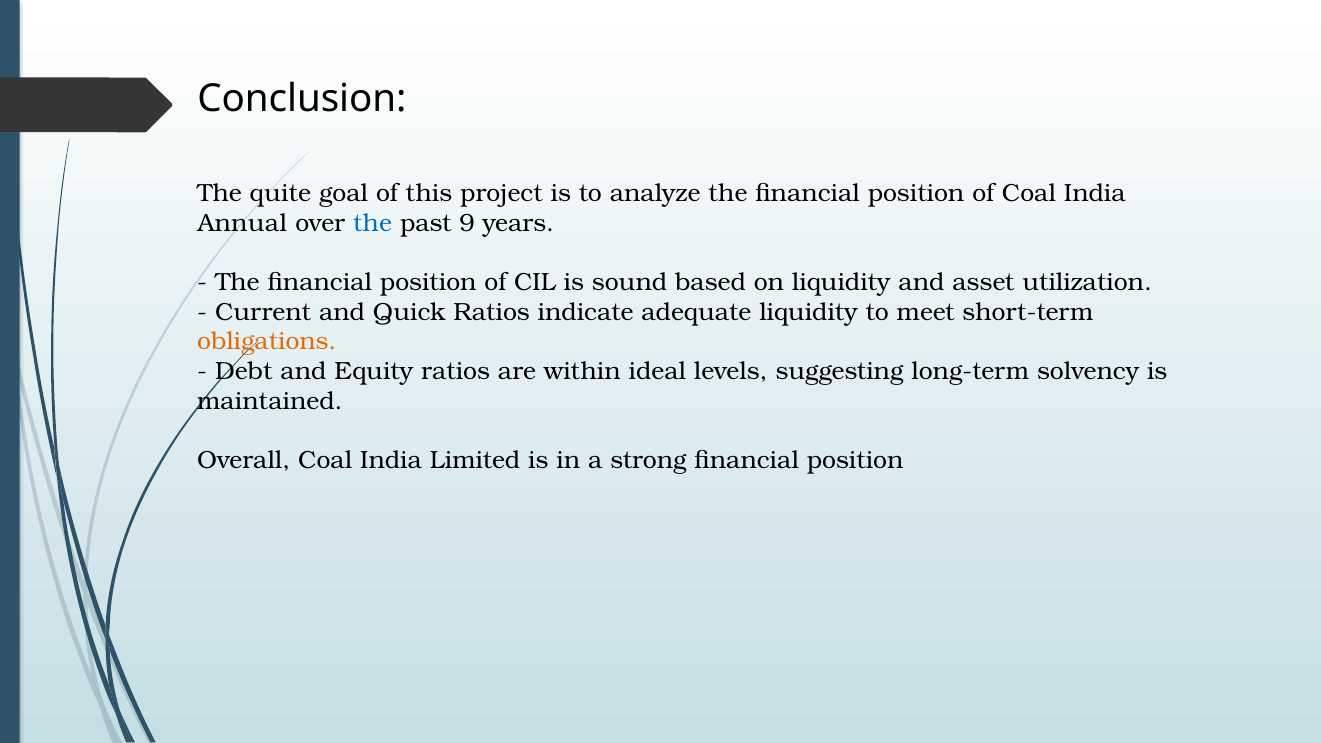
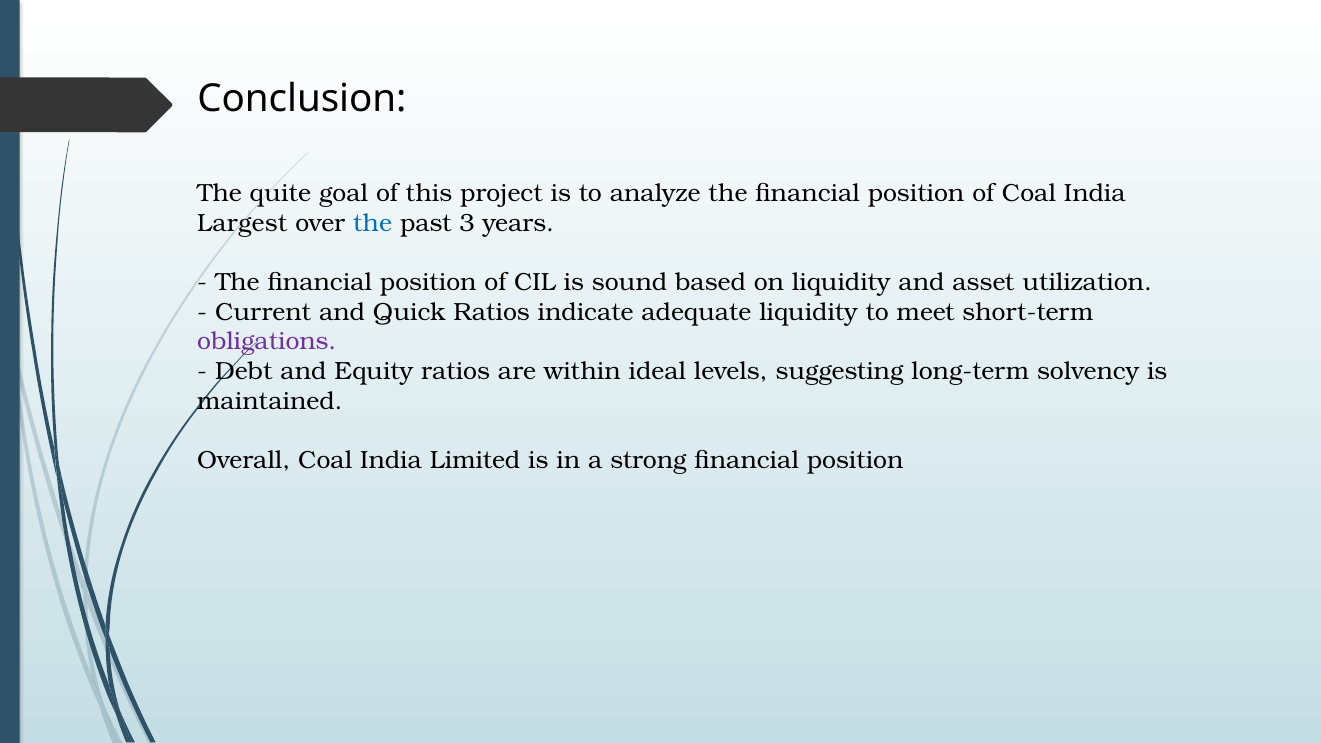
Annual: Annual -> Largest (242, 223)
9: 9 -> 3 (467, 223)
obligations colour: orange -> purple (267, 342)
